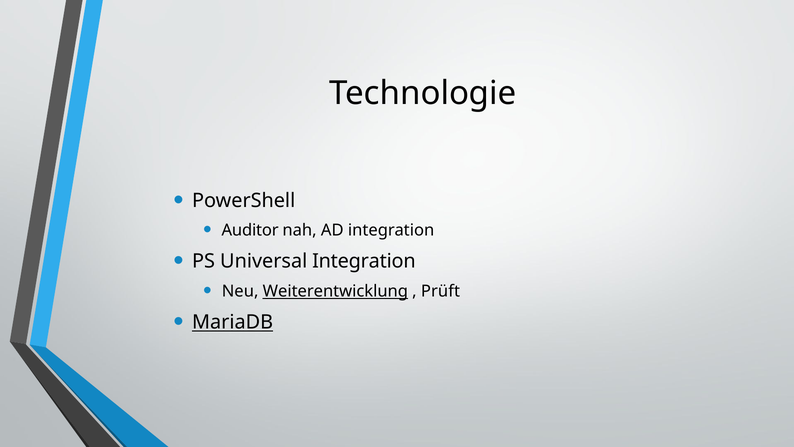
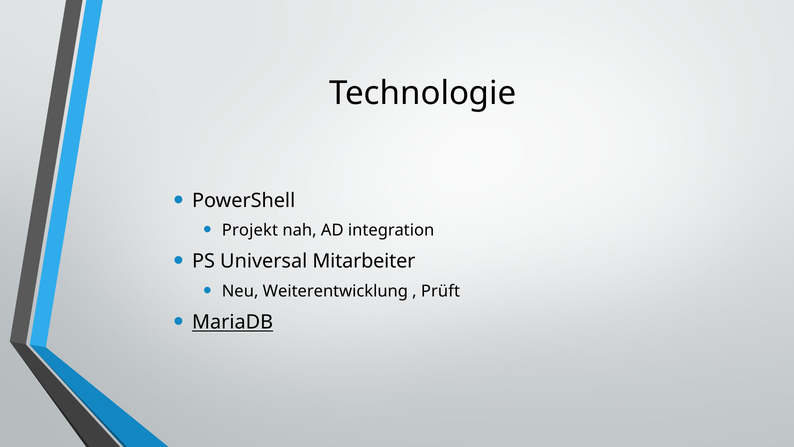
Auditor: Auditor -> Projekt (250, 230)
Universal Integration: Integration -> Mitarbeiter (364, 261)
Weiterentwicklung underline: present -> none (335, 291)
